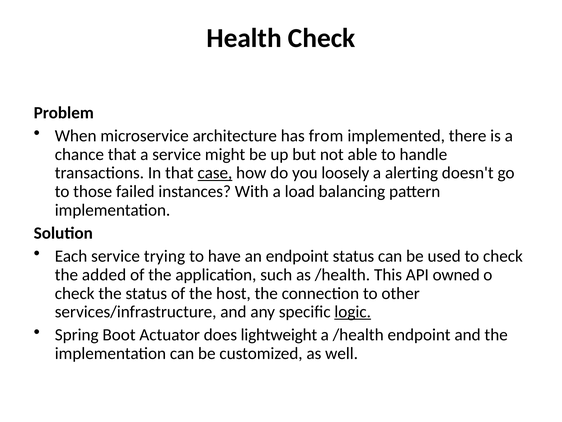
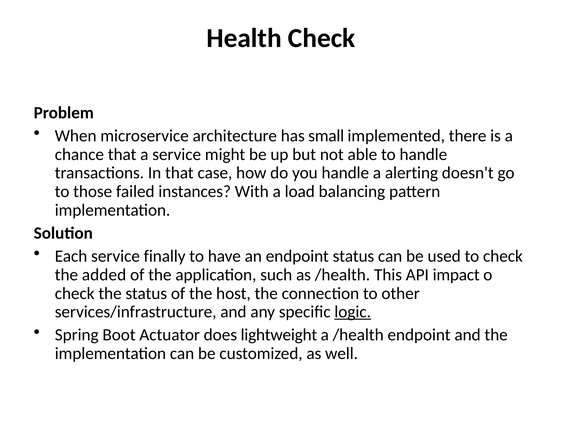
from: from -> small (326, 136)
case underline: present -> none (215, 173)
you loosely: loosely -> handle (345, 173)
trying: trying -> finally (165, 256)
owned: owned -> impact (456, 274)
